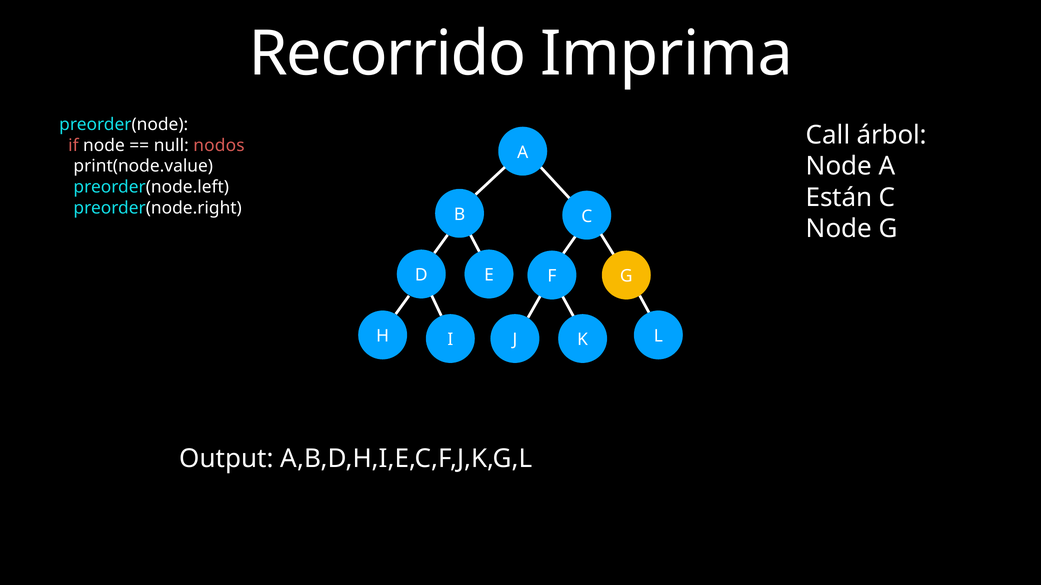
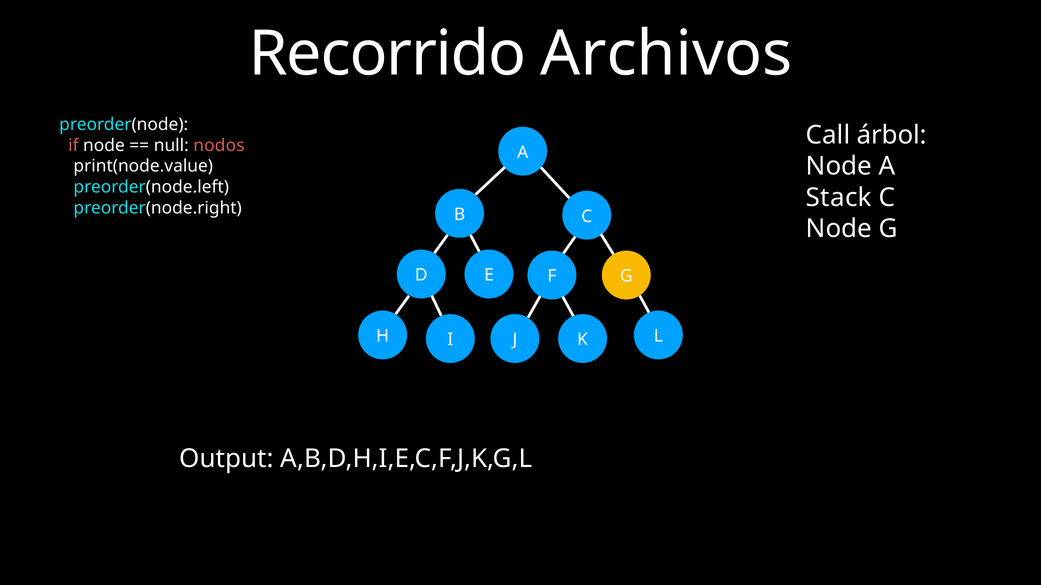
Imprima: Imprima -> Archivos (666, 54)
Están: Están -> Stack (839, 198)
